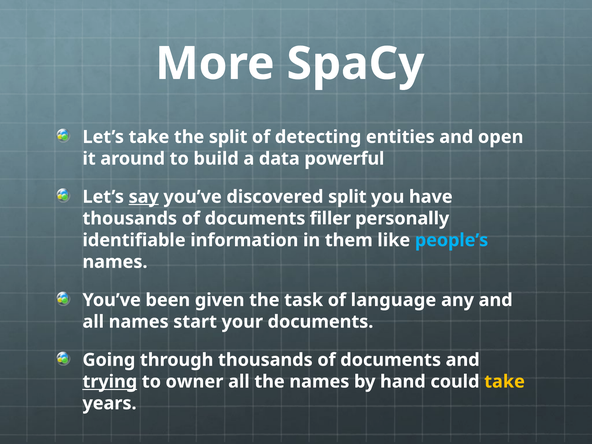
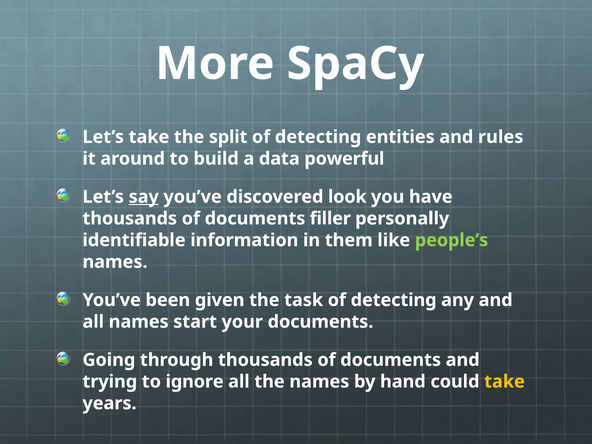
open: open -> rules (501, 137)
discovered split: split -> look (347, 197)
people’s colour: light blue -> light green (452, 240)
task of language: language -> detecting (394, 300)
trying underline: present -> none (110, 382)
owner: owner -> ignore (195, 382)
